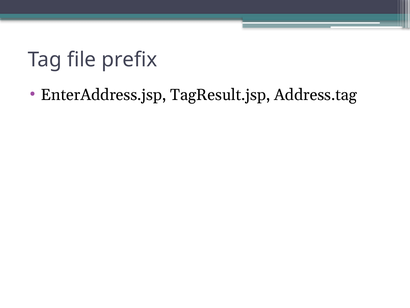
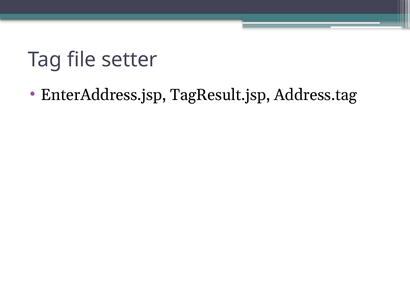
prefix: prefix -> setter (129, 60)
